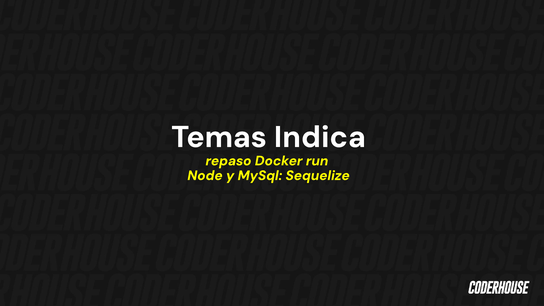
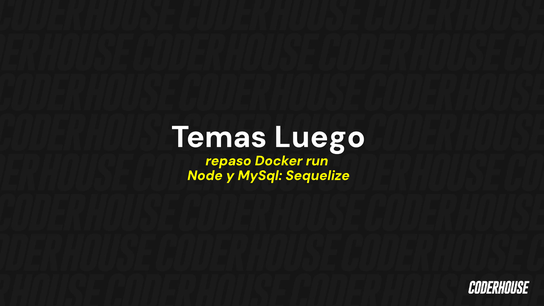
Indica: Indica -> Luego (320, 137)
